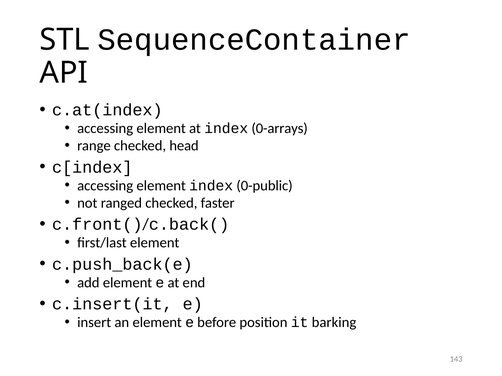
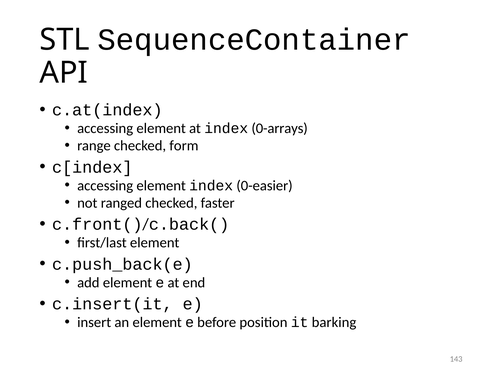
head: head -> form (184, 146)
0-public: 0-public -> 0-easier (265, 186)
